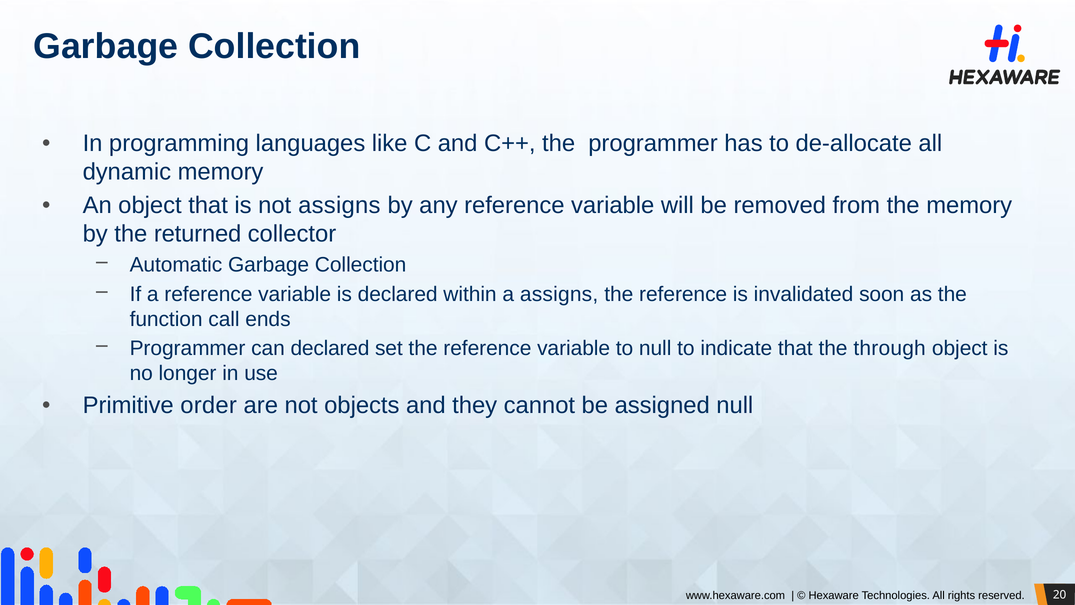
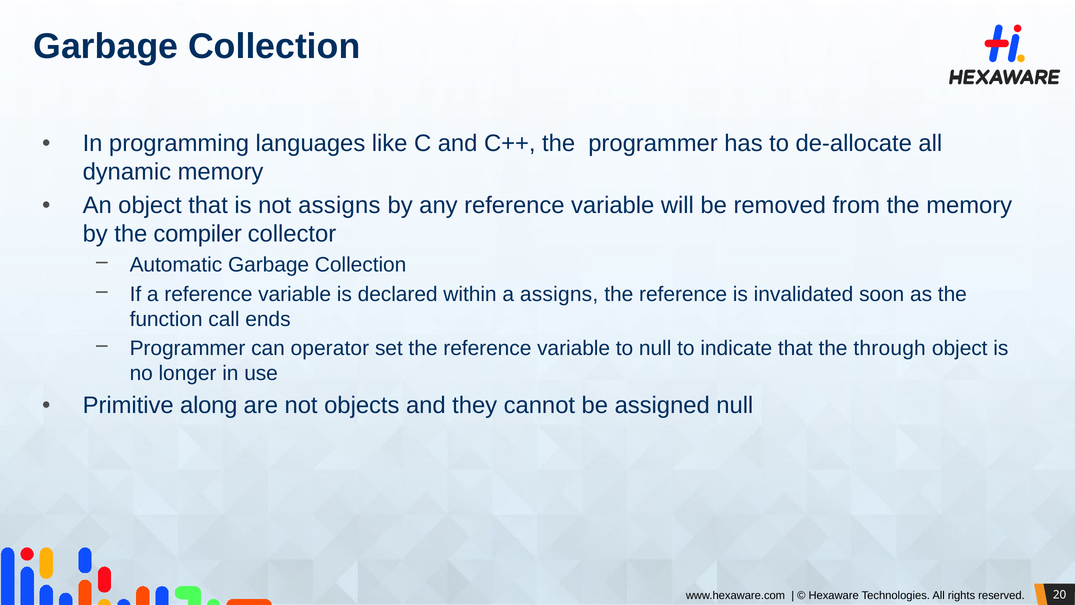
returned: returned -> compiler (198, 234)
can declared: declared -> operator (330, 348)
order: order -> along (209, 405)
